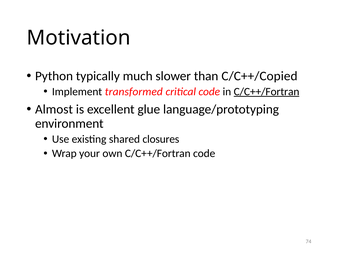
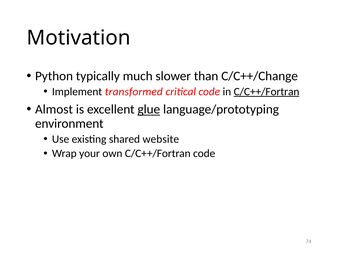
C/C++/Copied: C/C++/Copied -> C/C++/Change (260, 76)
glue underline: none -> present (149, 110)
closures: closures -> website (161, 139)
